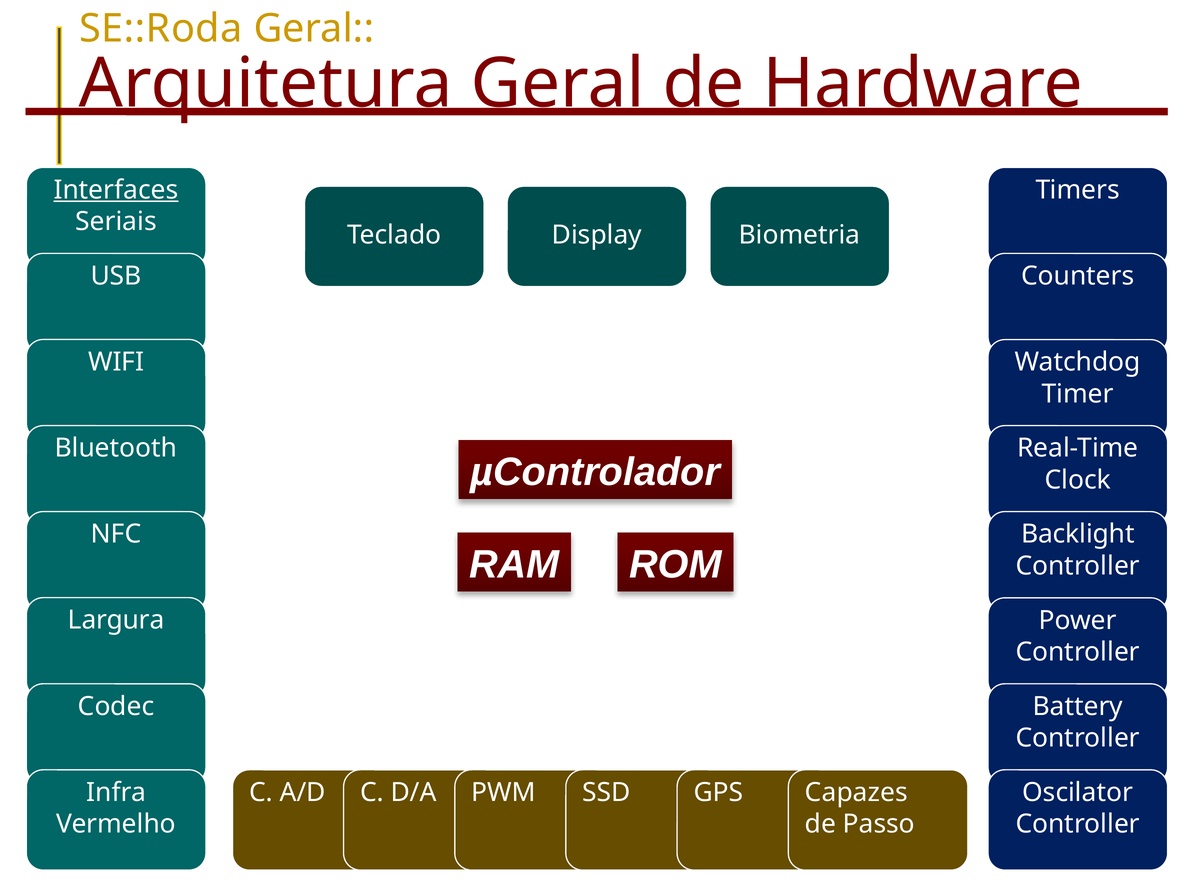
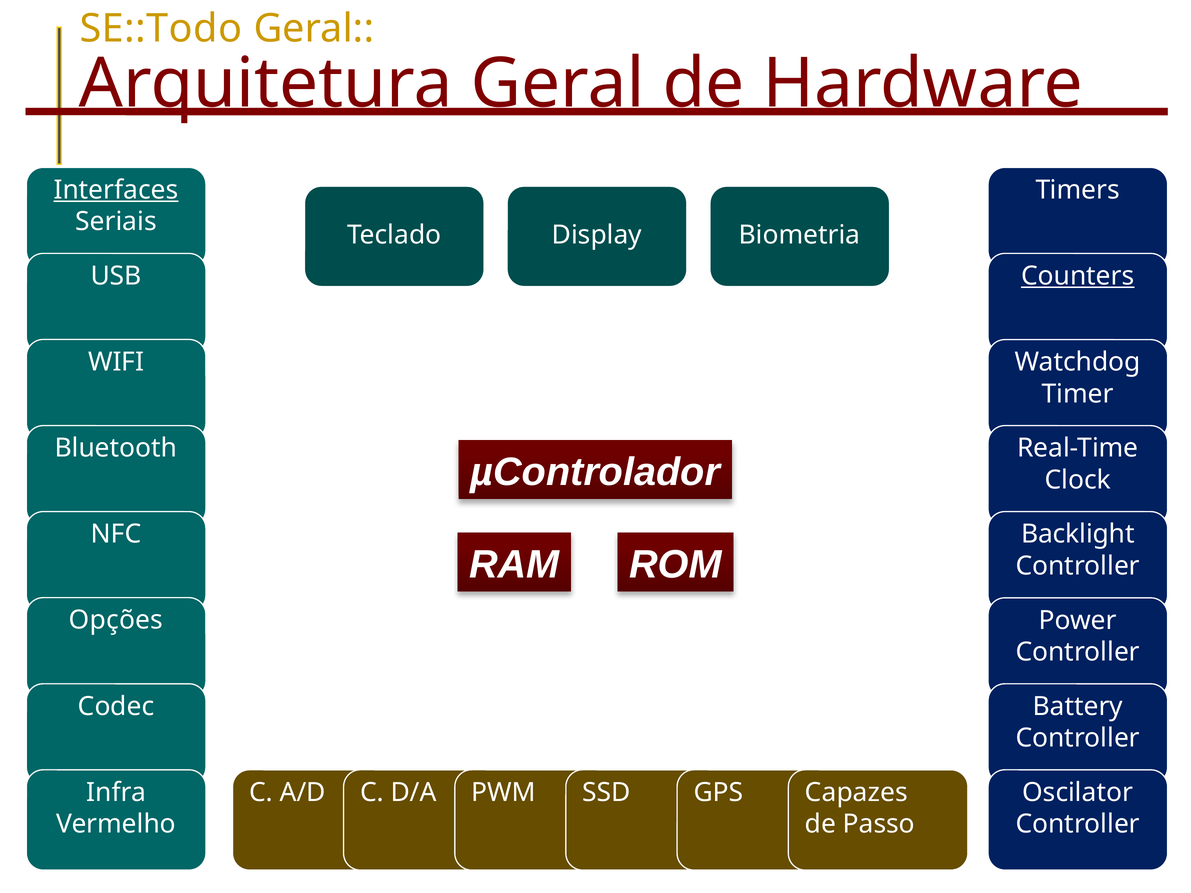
SE::Roda: SE::Roda -> SE::Todo (161, 29)
Counters underline: none -> present (1078, 276)
Largura: Largura -> Opções (116, 620)
